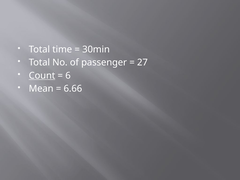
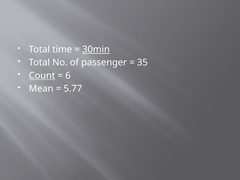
30min underline: none -> present (96, 49)
27: 27 -> 35 (142, 63)
6.66: 6.66 -> 5.77 (73, 89)
